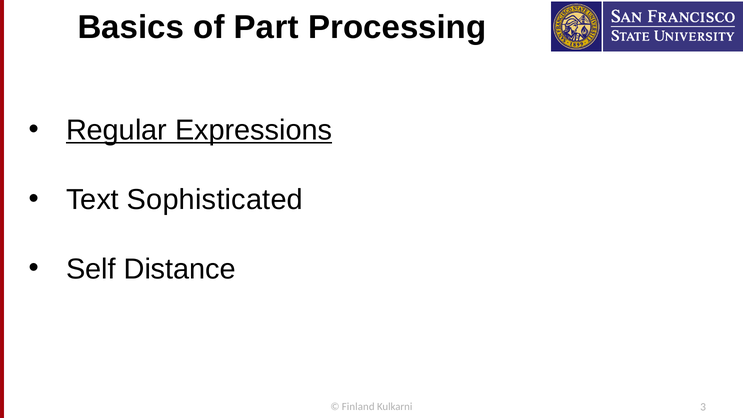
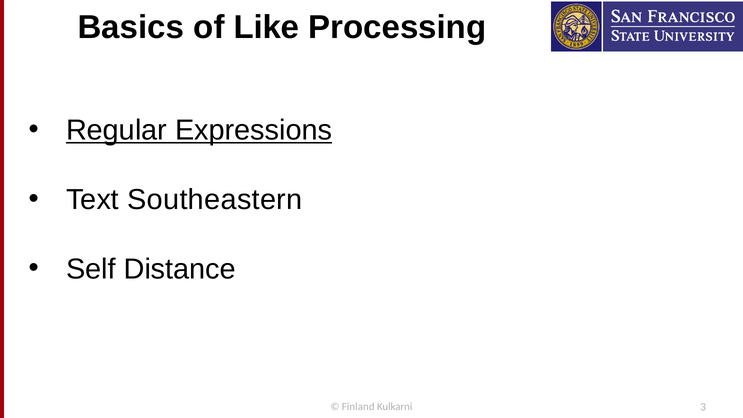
Part: Part -> Like (266, 27)
Sophisticated: Sophisticated -> Southeastern (215, 200)
